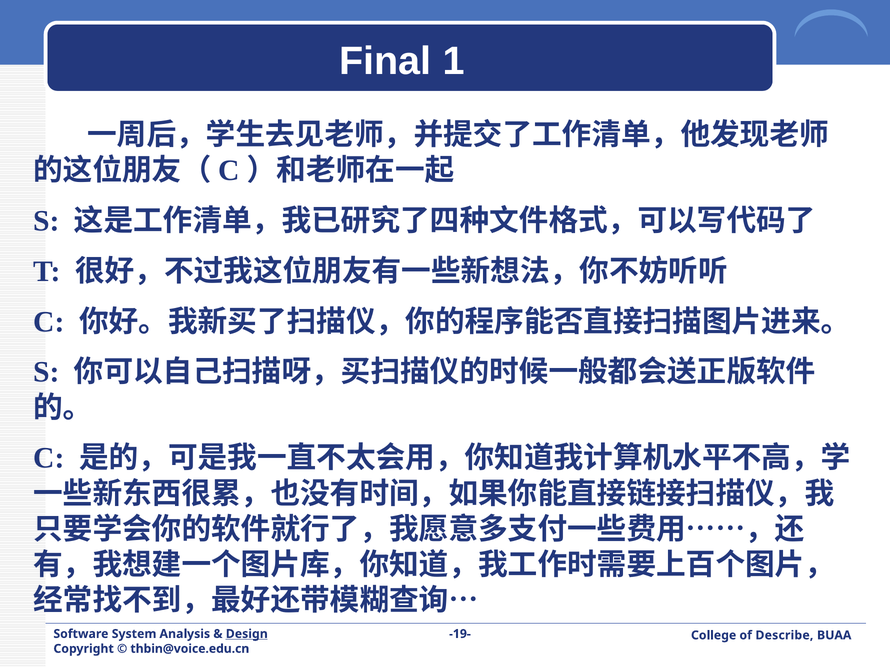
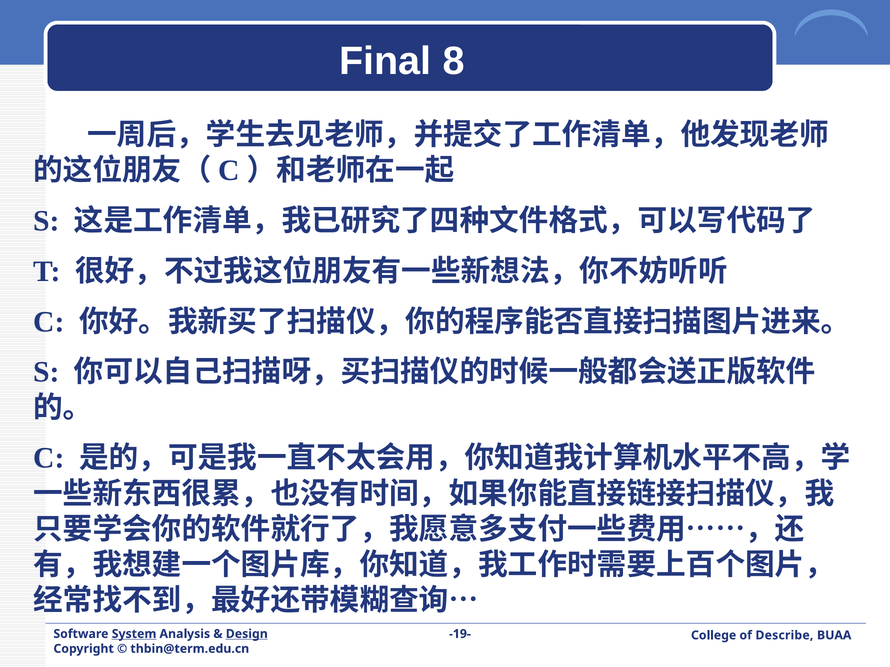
1: 1 -> 8 (454, 61)
System underline: none -> present (134, 634)
thbin@voice.edu.cn: thbin@voice.edu.cn -> thbin@term.edu.cn (190, 649)
